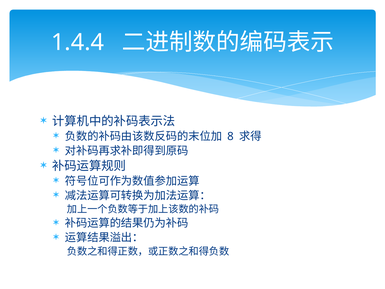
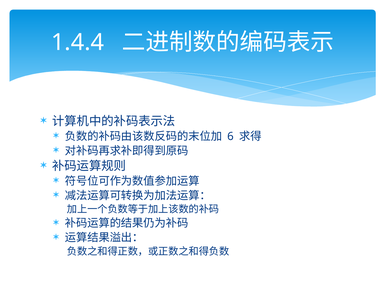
8: 8 -> 6 (230, 136)
